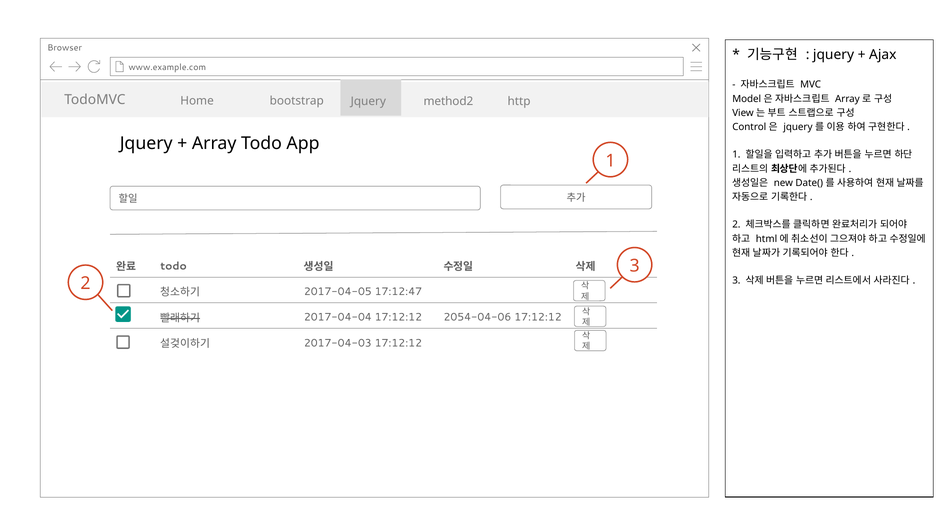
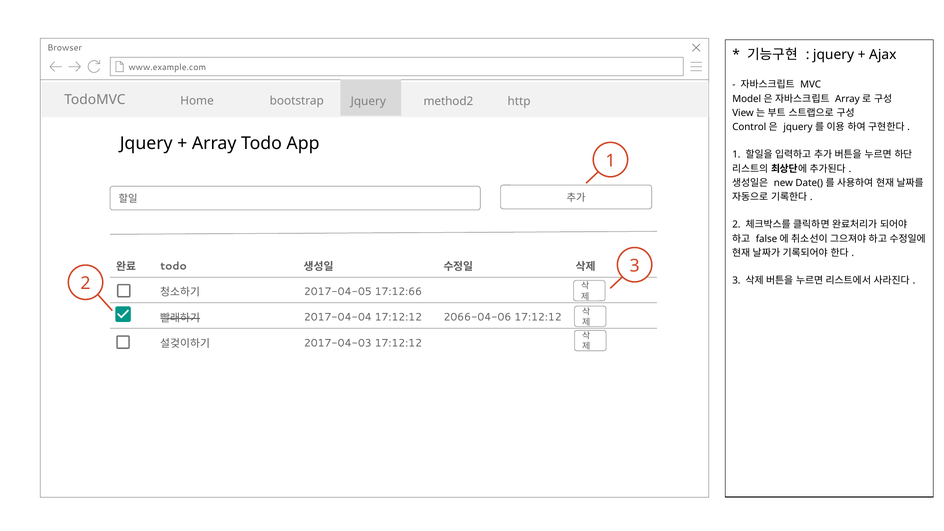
html: html -> false (767, 239)
17:12:47: 17:12:47 -> 17:12:66 (398, 292)
2054-04-06: 2054-04-06 -> 2066-04-06 (477, 317)
